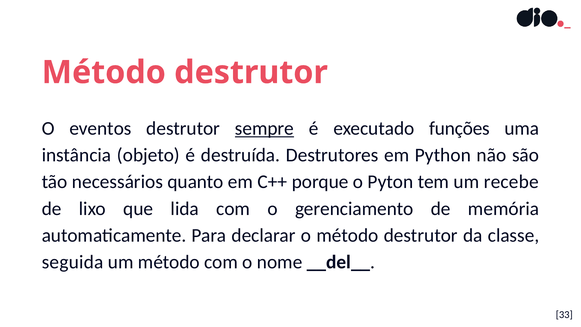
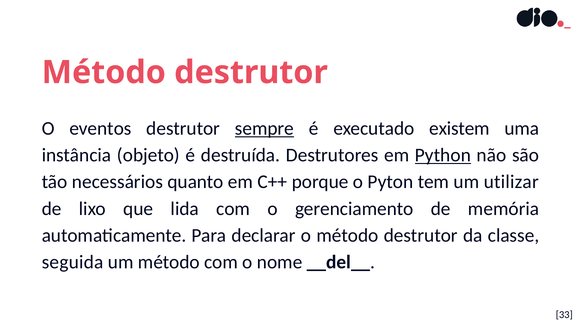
funções: funções -> existem (460, 128)
Python underline: none -> present (443, 155)
recebe: recebe -> utilizar (511, 182)
